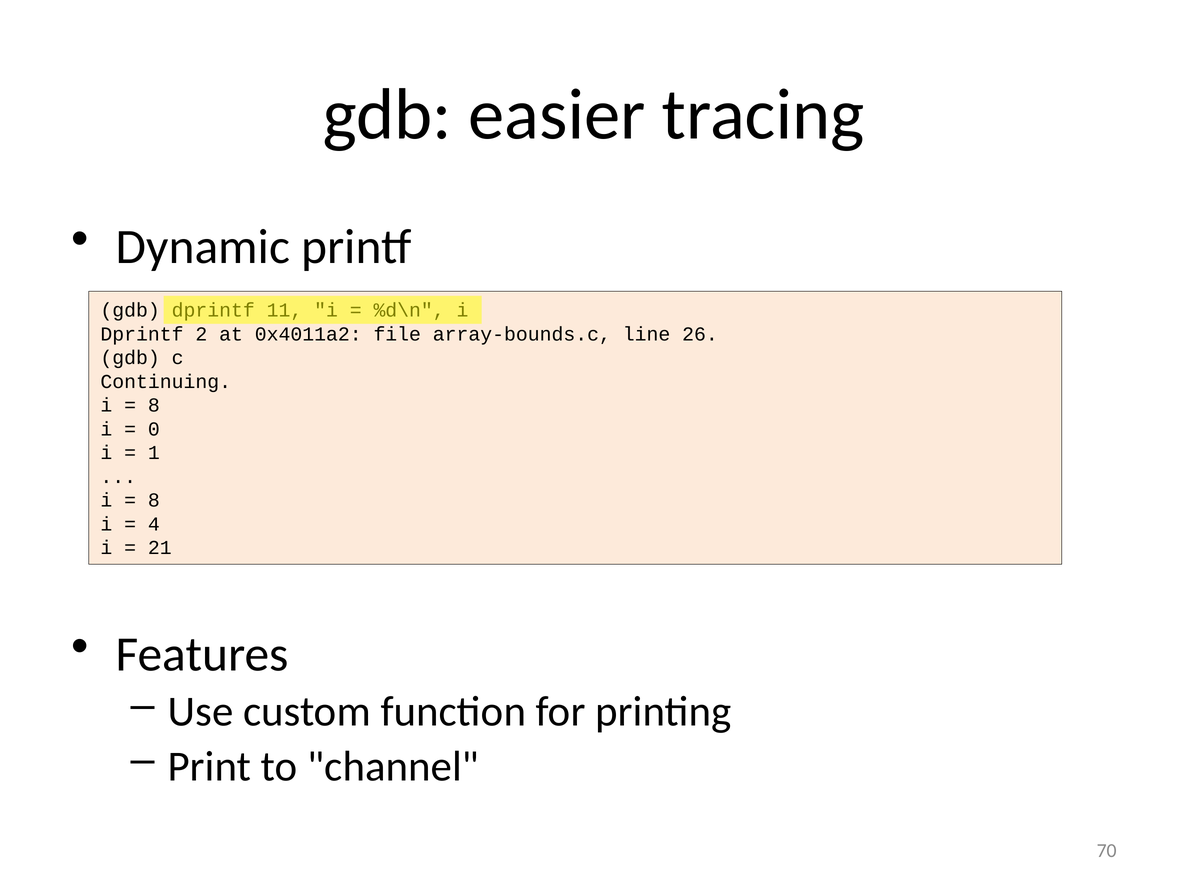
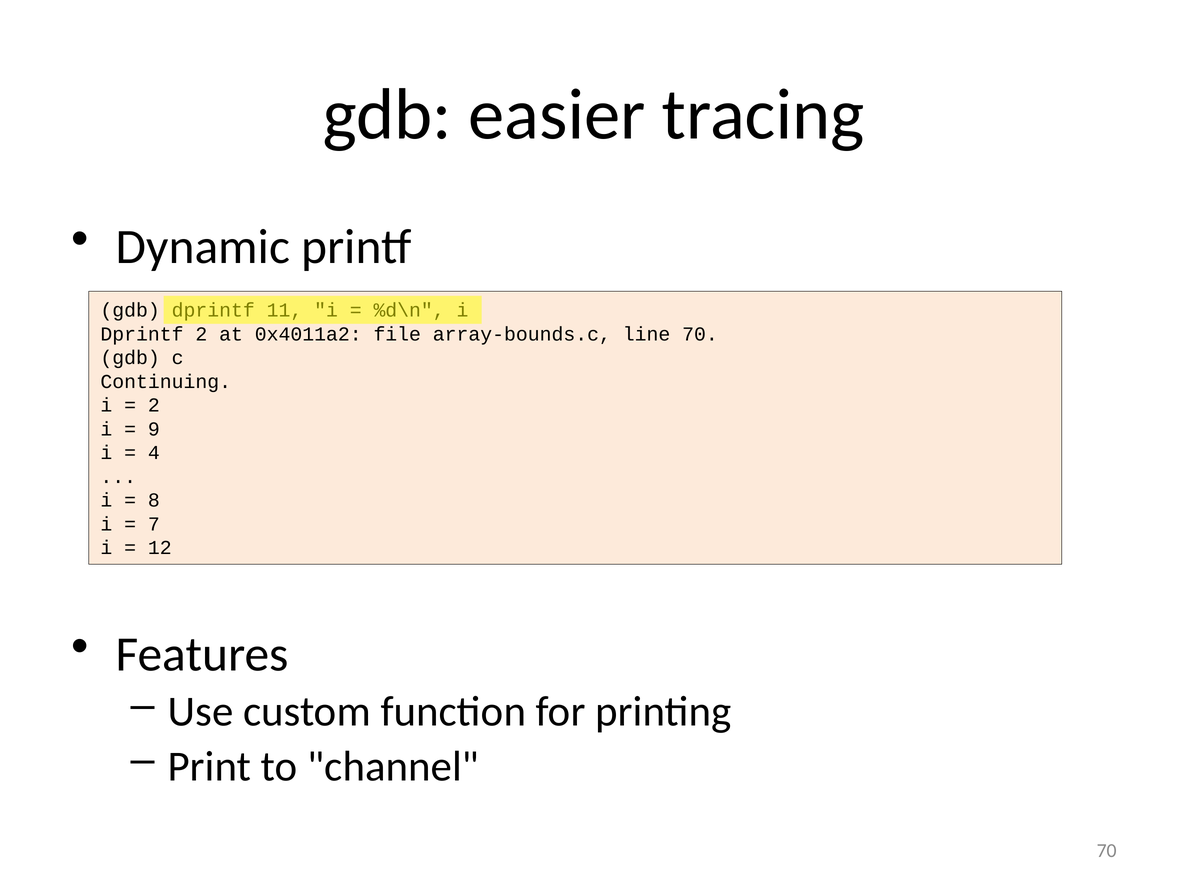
line 26: 26 -> 70 (700, 334)
8: 8 -> 2 (154, 405)
0: 0 -> 9 (154, 429)
1: 1 -> 4 (154, 453)
4: 4 -> 7 (154, 524)
21: 21 -> 12 (160, 548)
